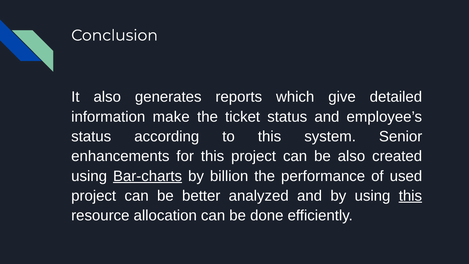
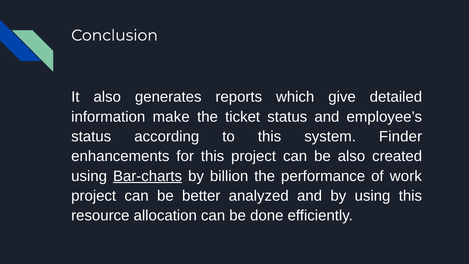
Senior: Senior -> Finder (401, 136)
used: used -> work (406, 176)
this underline: present -> none (410, 196)
